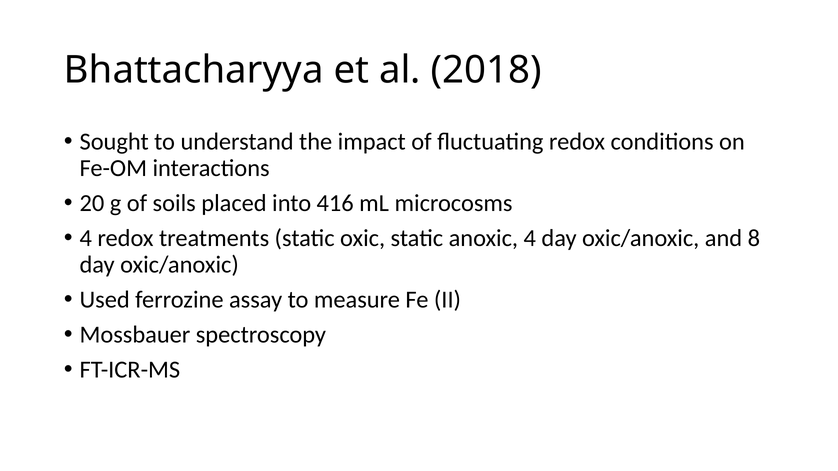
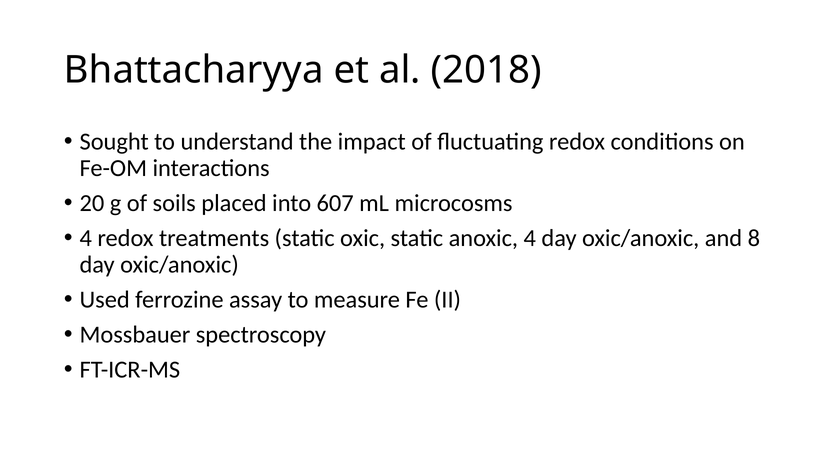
416: 416 -> 607 (335, 203)
